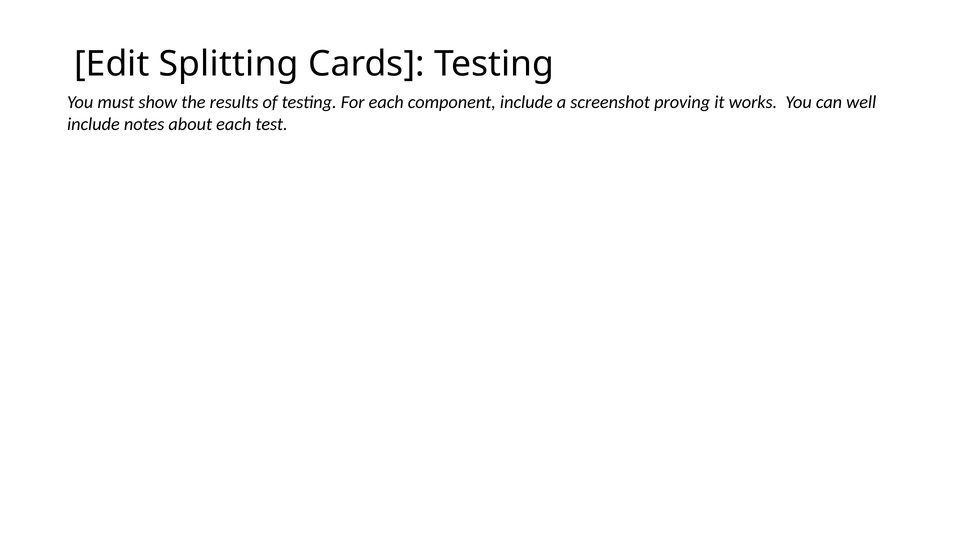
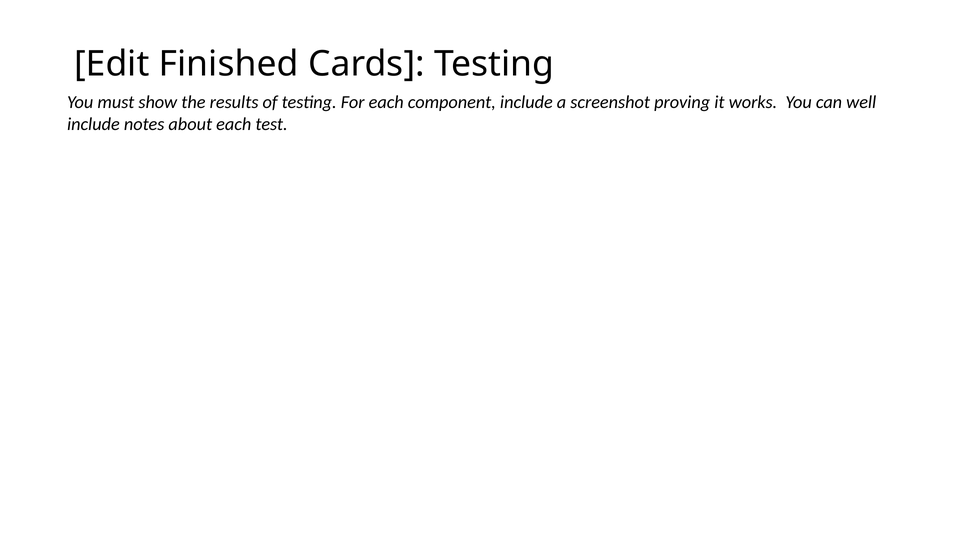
Splitting: Splitting -> Finished (229, 64)
